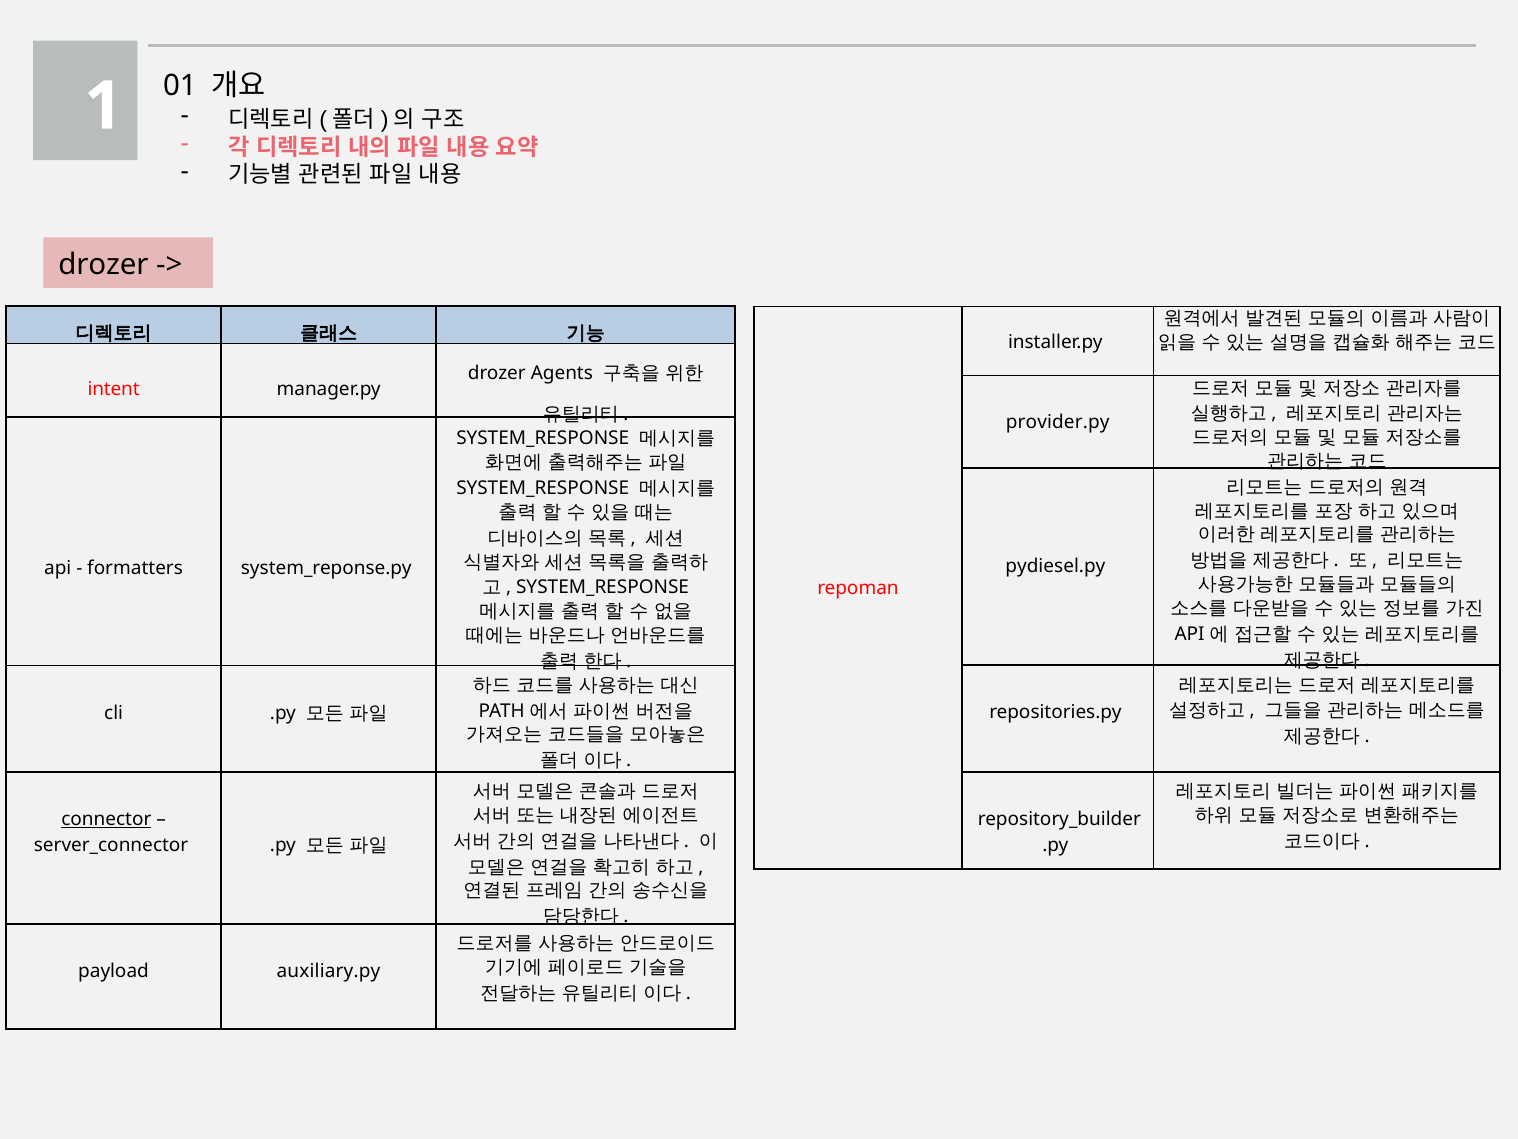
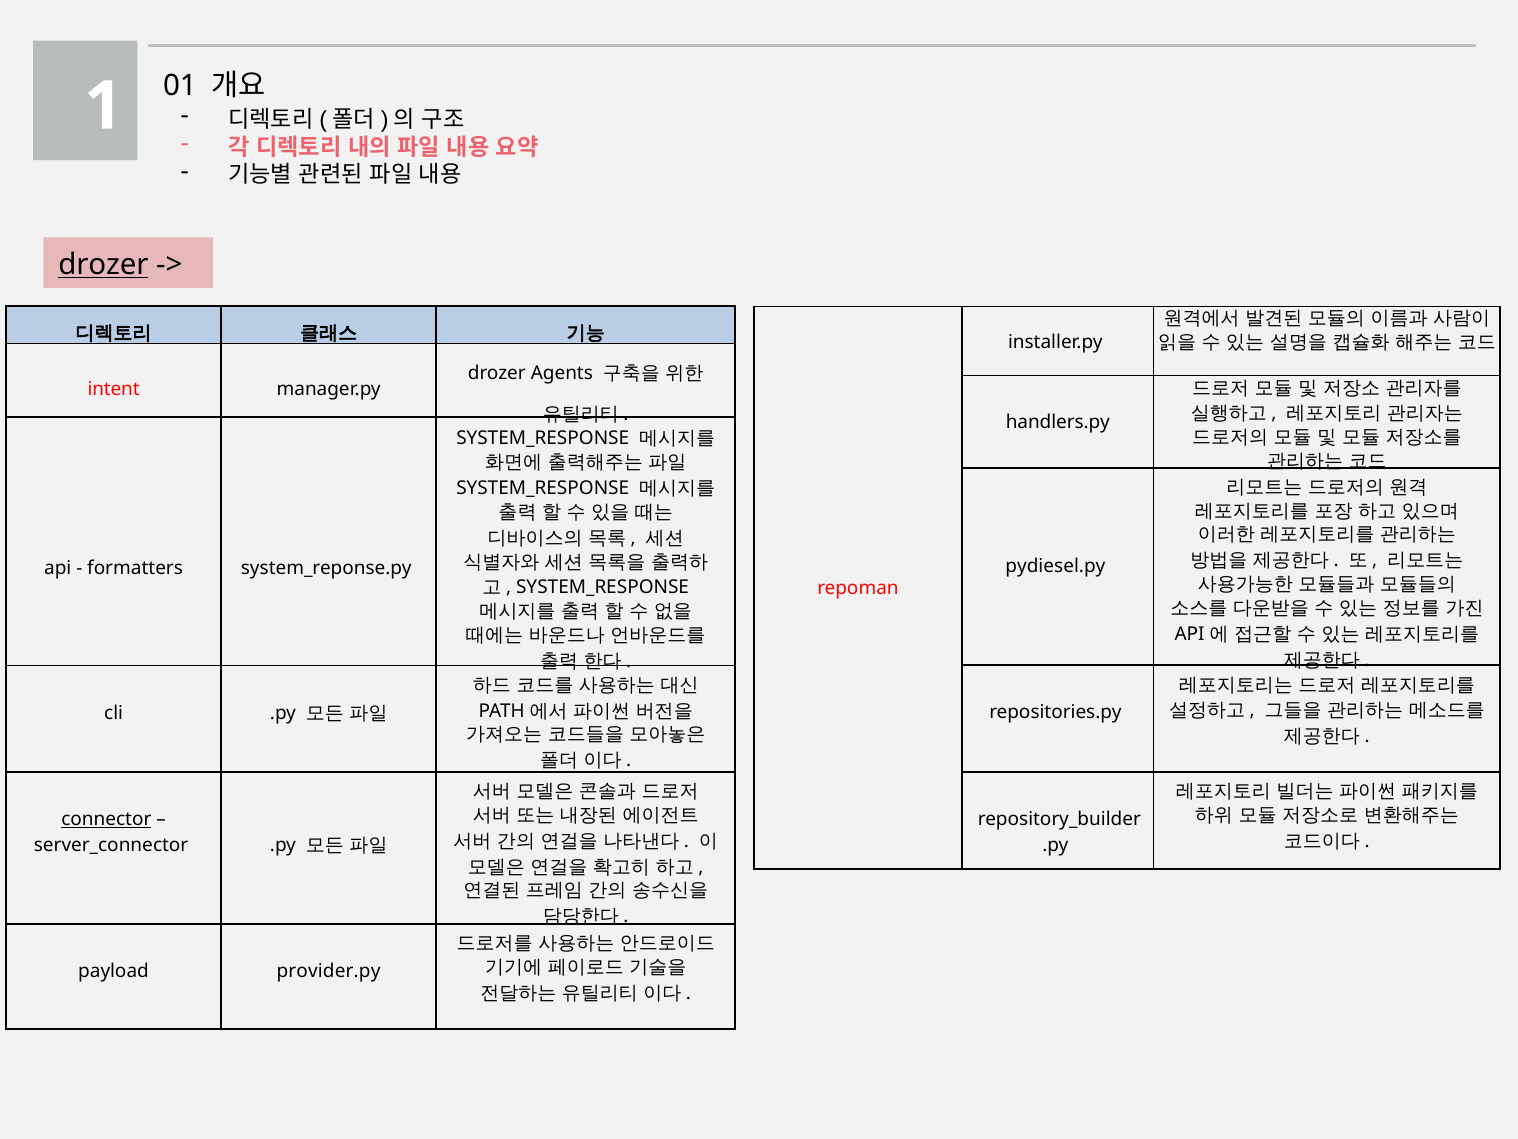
drozer underline: none -> present (103, 265)
provider.py: provider.py -> handlers.py (1058, 422)
auxiliary.py: auxiliary.py -> provider.py (329, 971)
